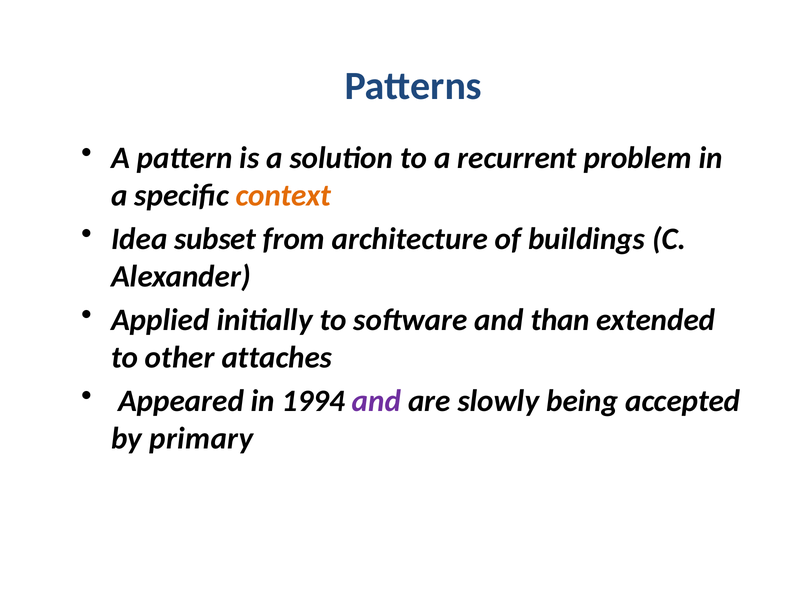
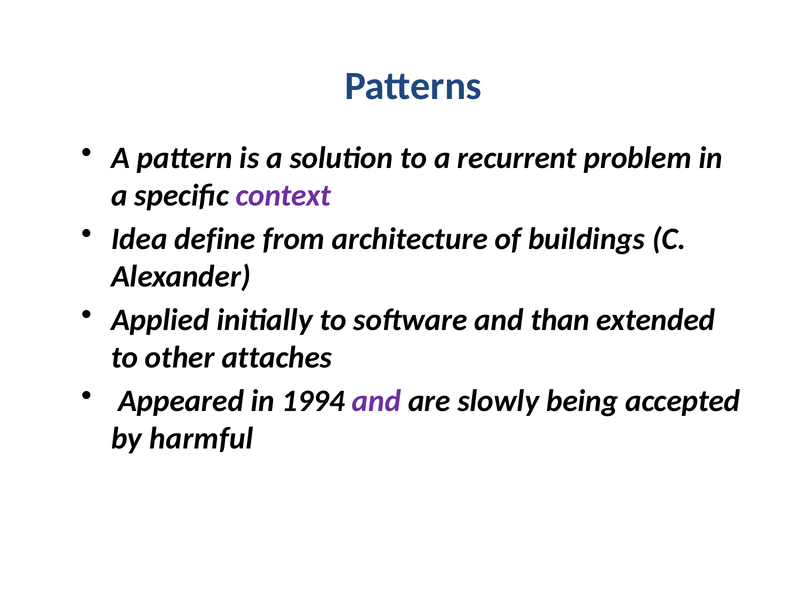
context colour: orange -> purple (284, 195)
subset: subset -> define (215, 239)
primary: primary -> harmful (201, 438)
